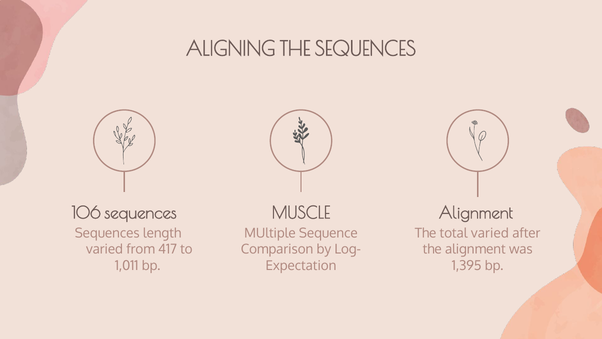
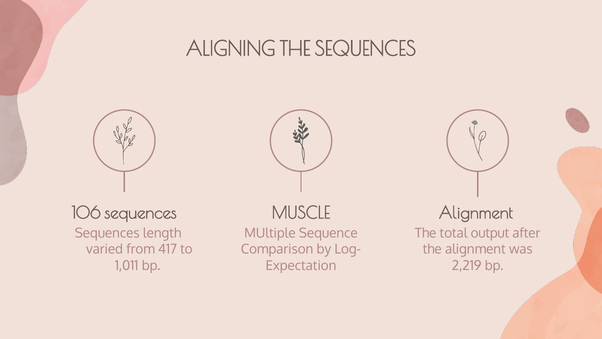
total varied: varied -> output (490, 233)
1,395: 1,395 -> 2,219 (467, 265)
